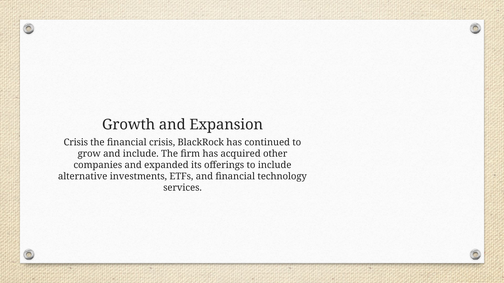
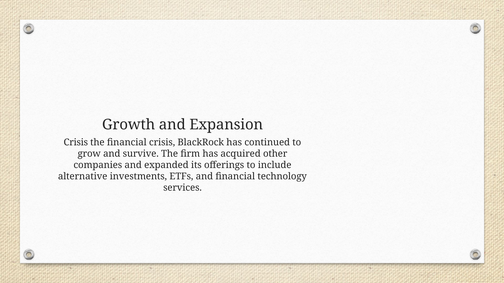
and include: include -> survive (141, 154)
